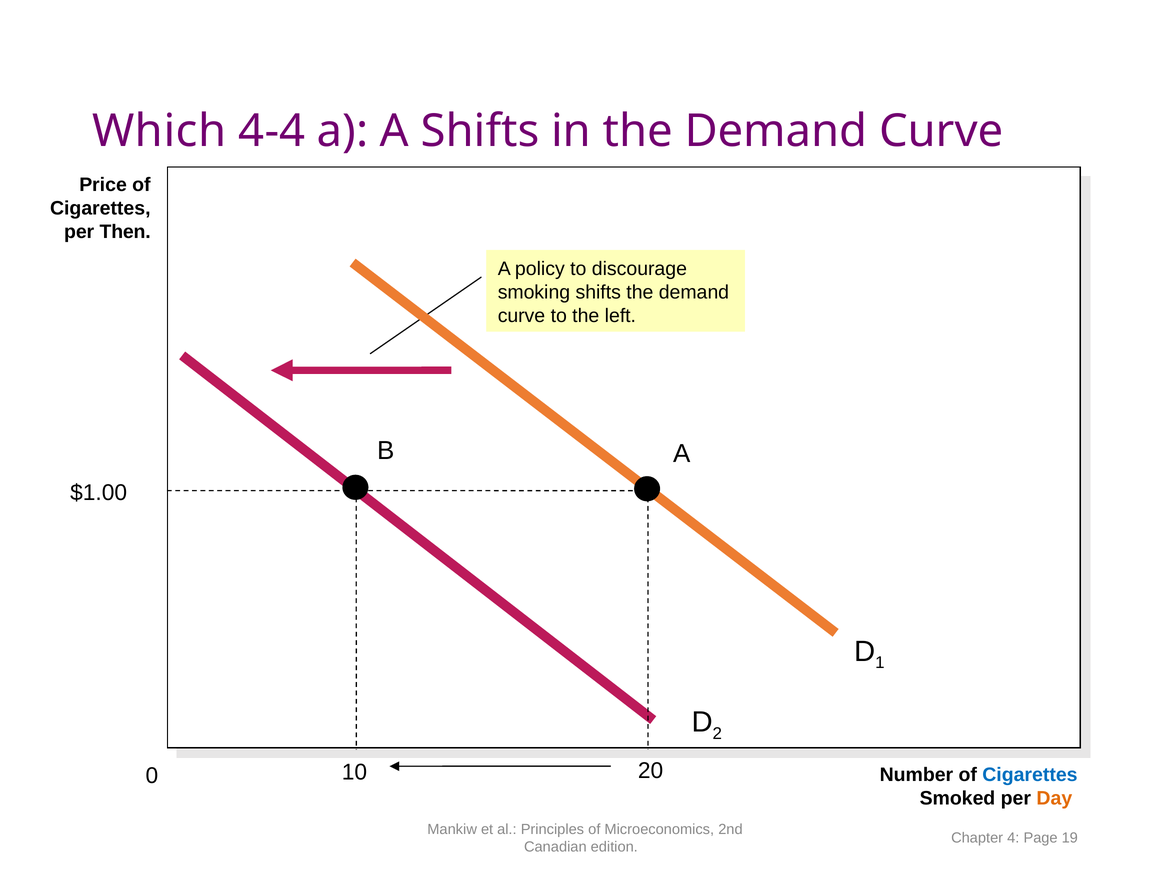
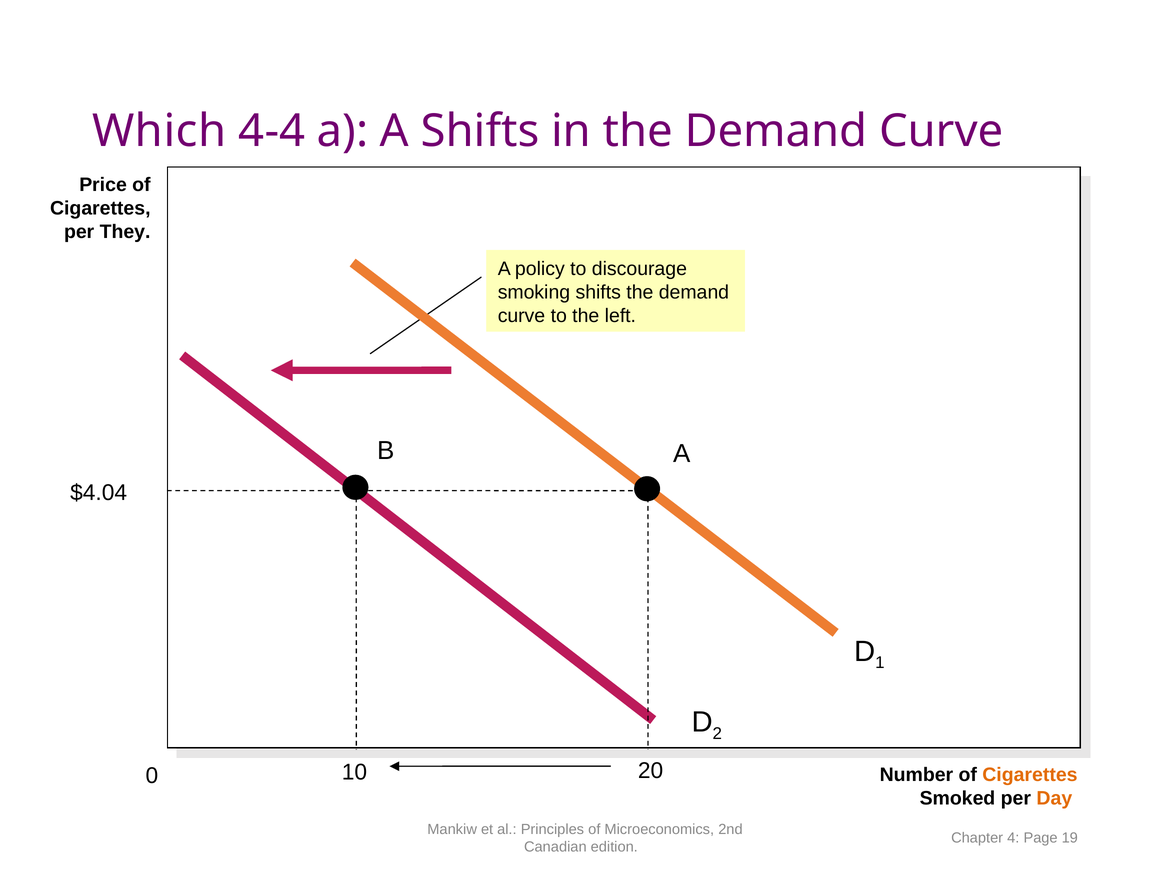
Then: Then -> They (125, 232)
$1.00: $1.00 -> $4.04 (99, 492)
Cigarettes colour: blue -> orange (1030, 775)
